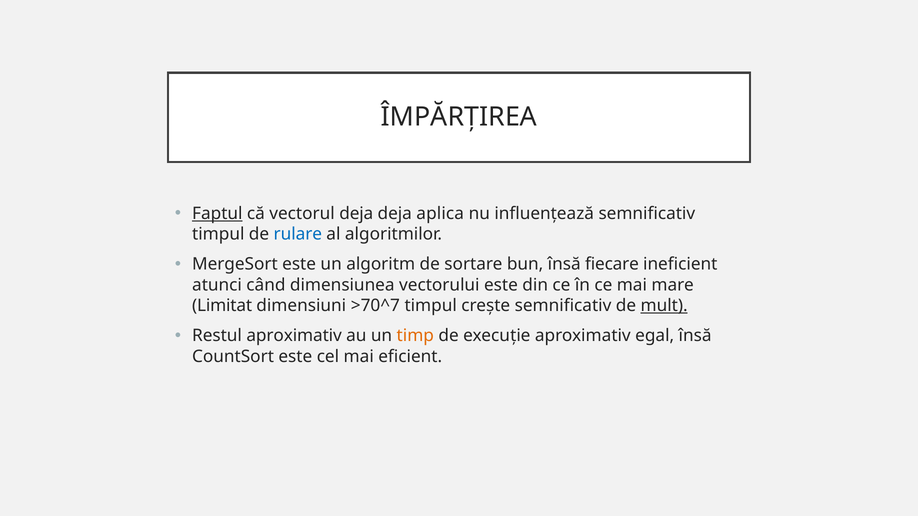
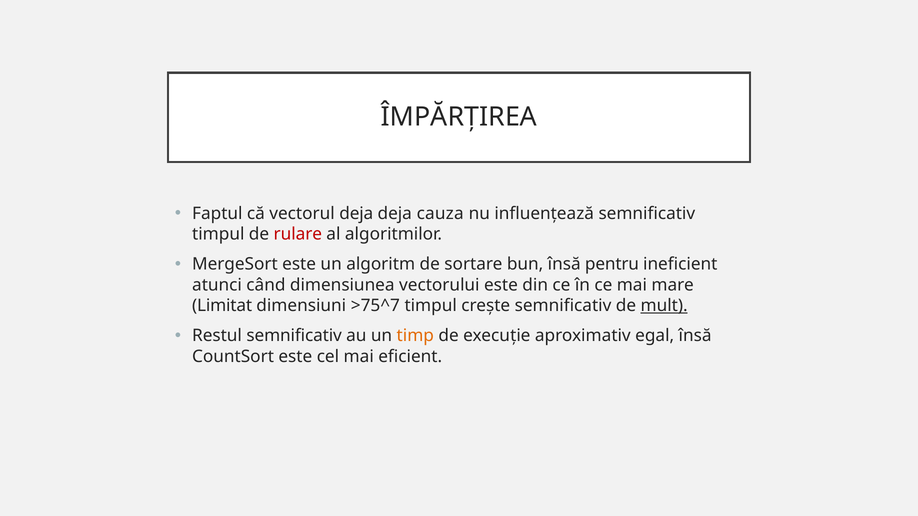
Faptul underline: present -> none (217, 214)
aplica: aplica -> cauza (440, 214)
rulare colour: blue -> red (298, 234)
fiecare: fiecare -> pentru (612, 264)
>70^7: >70^7 -> >75^7 (375, 306)
Restul aproximativ: aproximativ -> semnificativ (294, 336)
